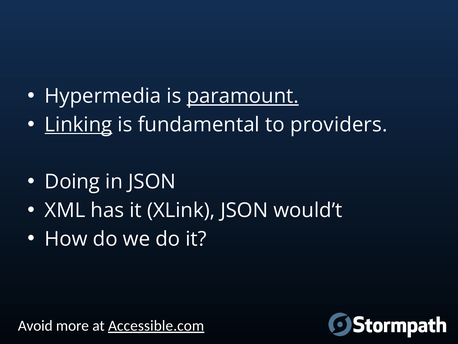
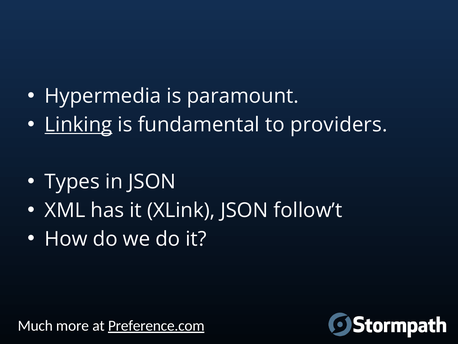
paramount underline: present -> none (243, 96)
Doing: Doing -> Types (72, 182)
would’t: would’t -> follow’t (308, 210)
Avoid: Avoid -> Much (35, 325)
Accessible.com: Accessible.com -> Preference.com (156, 325)
